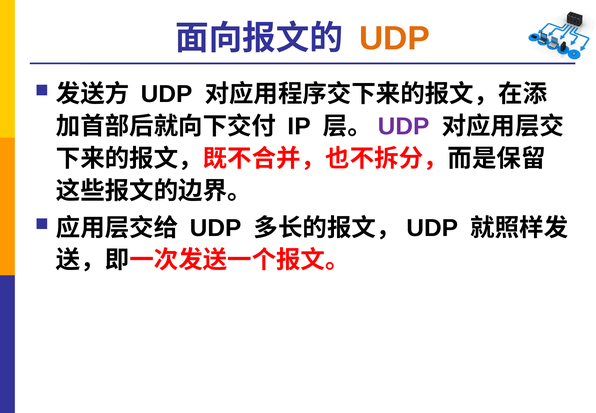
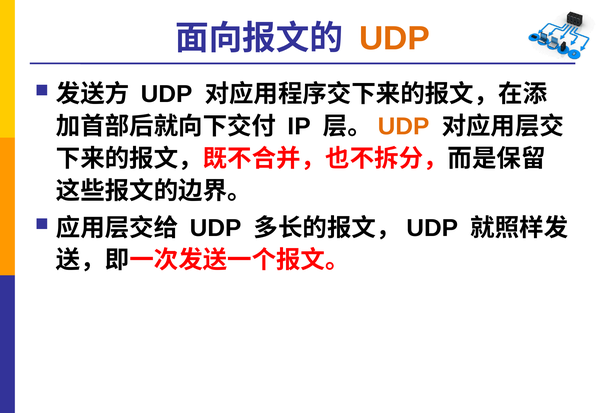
UDP colour: purple -> orange (404, 126)
